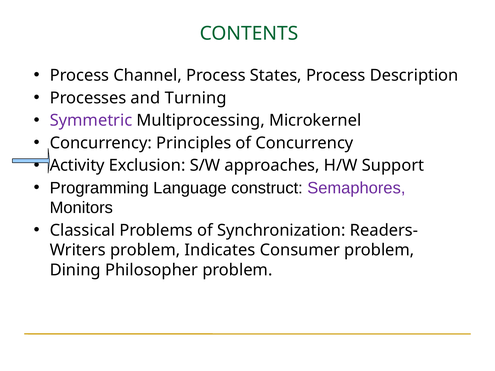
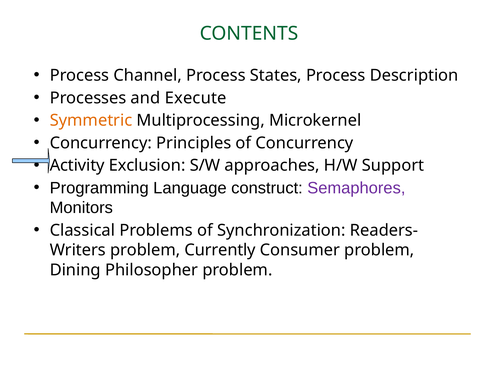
Turning: Turning -> Execute (196, 98)
Symmetric colour: purple -> orange (91, 121)
Indicates: Indicates -> Currently (220, 250)
